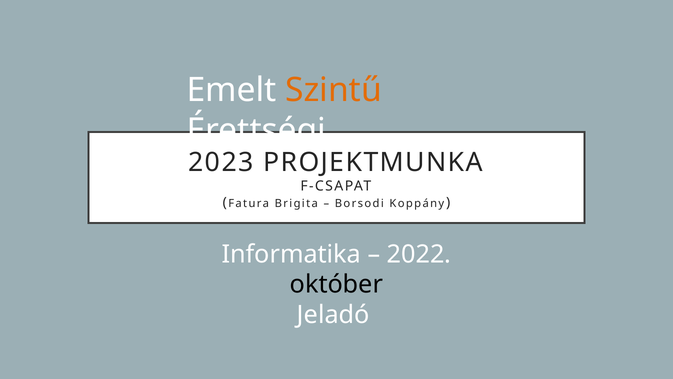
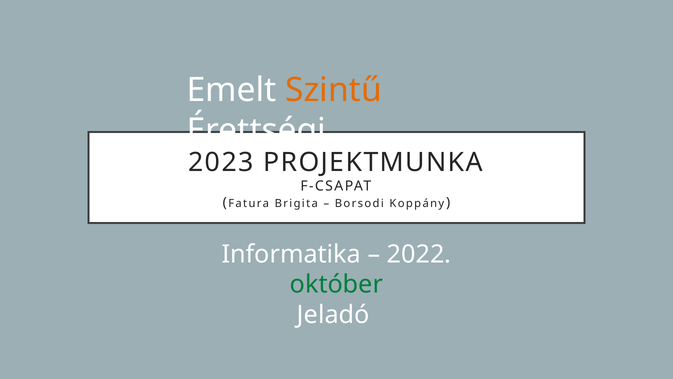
október colour: black -> green (336, 284)
